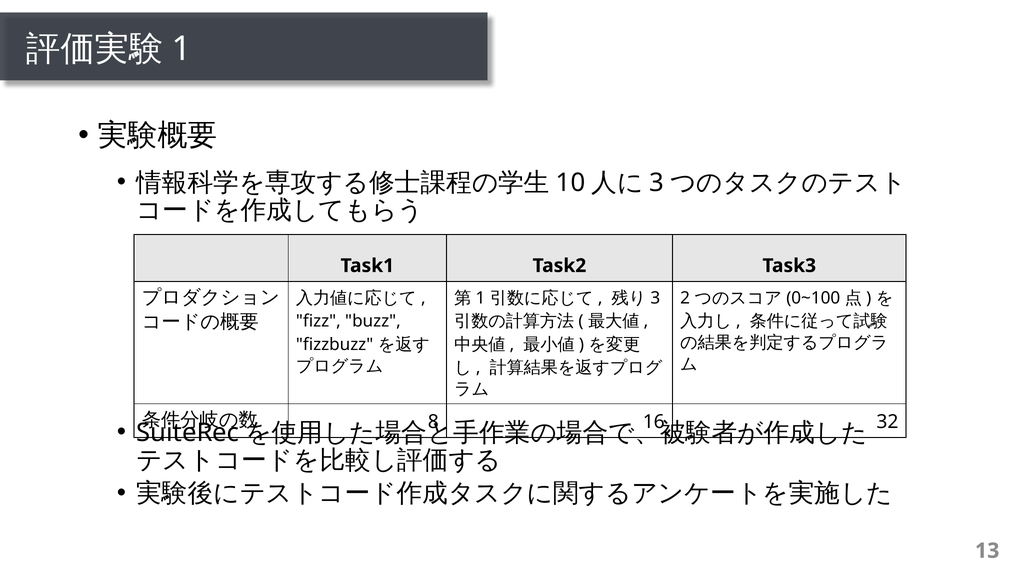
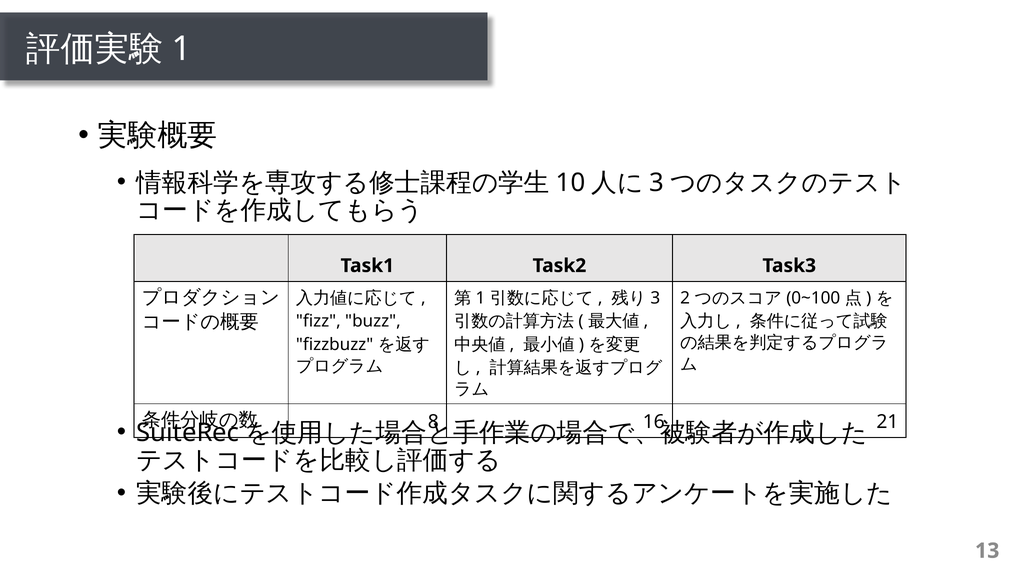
32: 32 -> 21 (887, 422)
